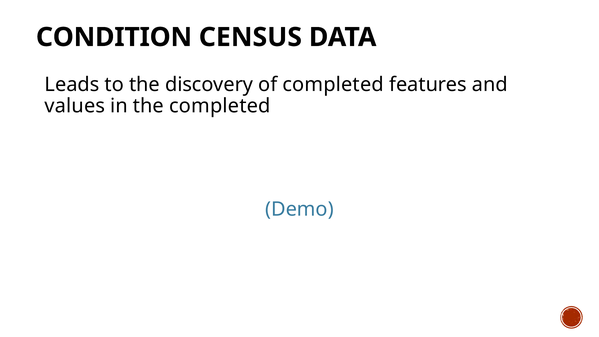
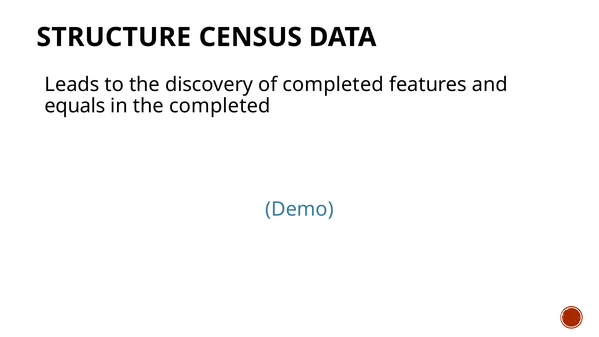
CONDITION: CONDITION -> STRUCTURE (114, 37)
values: values -> equals (75, 106)
